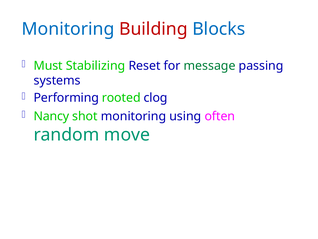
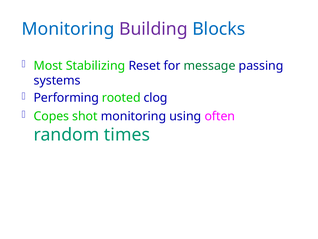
Building colour: red -> purple (153, 29)
Must: Must -> Most (48, 66)
Nancy: Nancy -> Copes (51, 116)
move: move -> times (127, 134)
